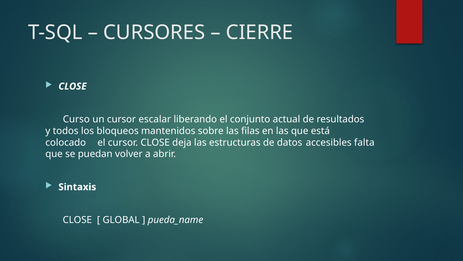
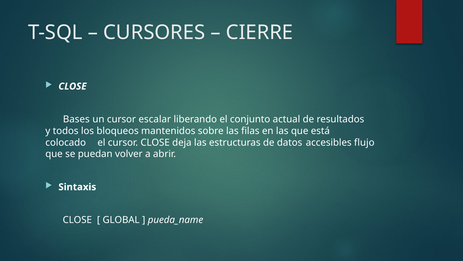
Curso: Curso -> Bases (76, 119)
falta: falta -> flujo (364, 142)
